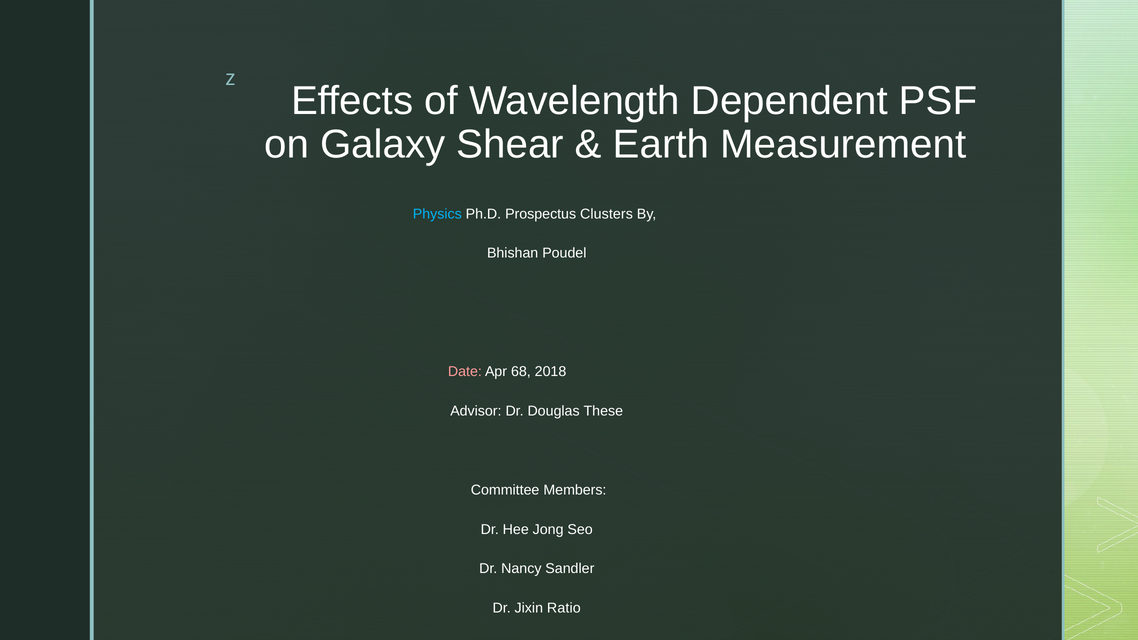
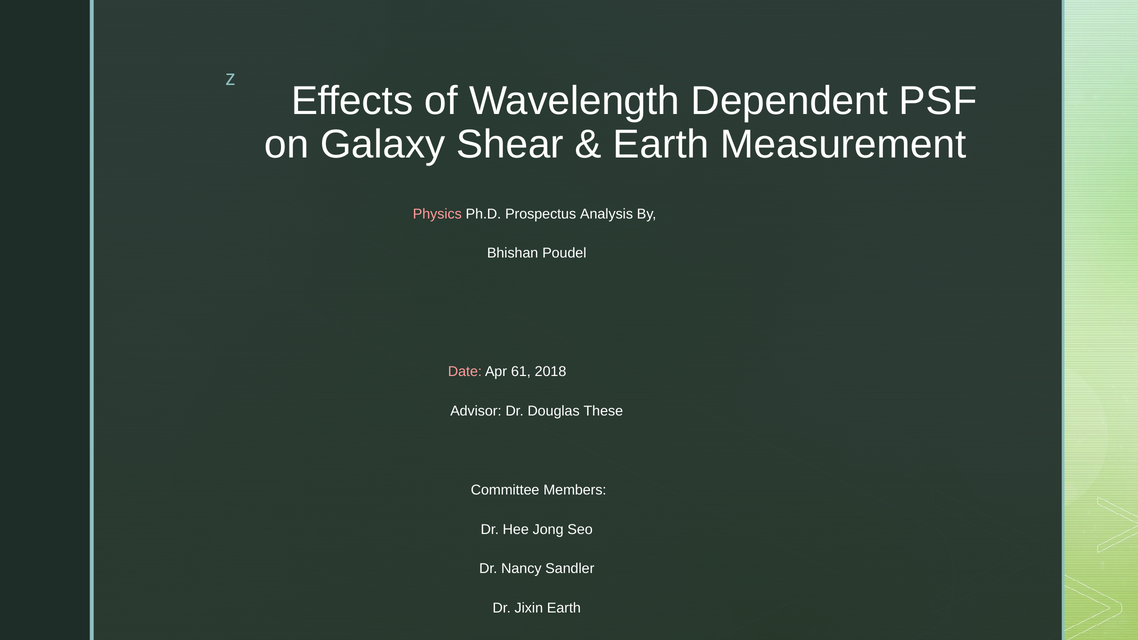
Physics colour: light blue -> pink (437, 214)
Clusters: Clusters -> Analysis (607, 214)
68: 68 -> 61 (521, 372)
Jixin Ratio: Ratio -> Earth (564, 608)
